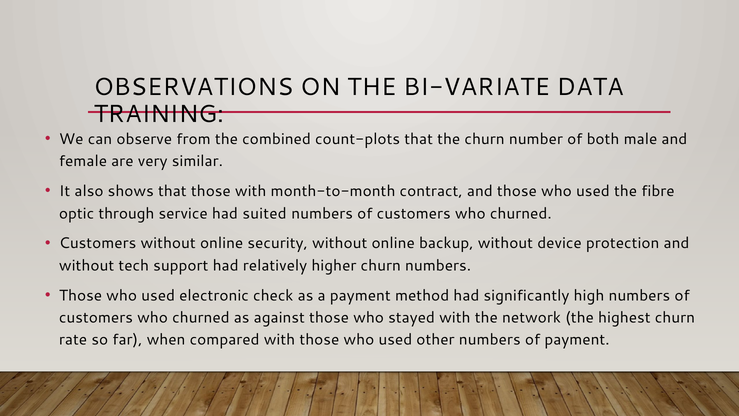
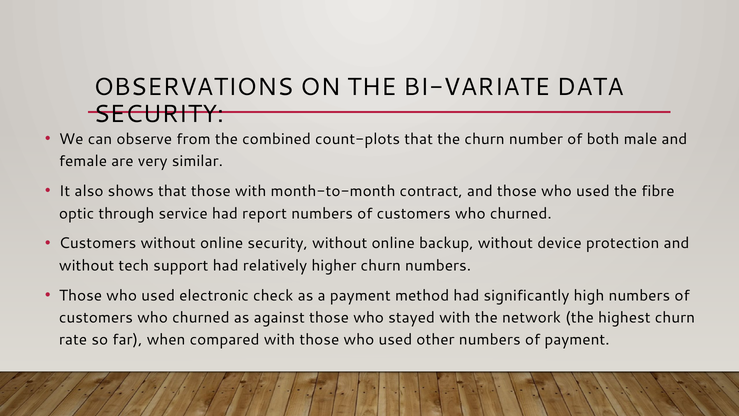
TRAINING: TRAINING -> SECURITY (159, 114)
suited: suited -> report (265, 213)
